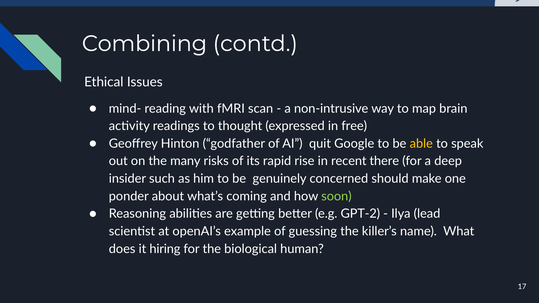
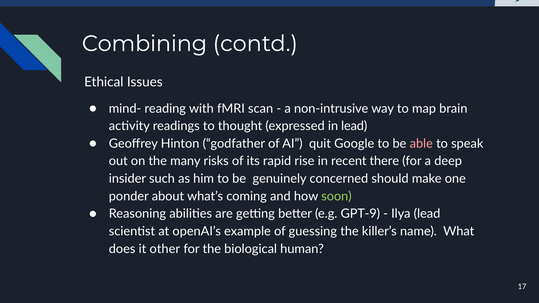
in free: free -> lead (354, 126)
able colour: yellow -> pink (421, 144)
GPT-2: GPT-2 -> GPT-9 (360, 214)
hiring: hiring -> other (165, 249)
